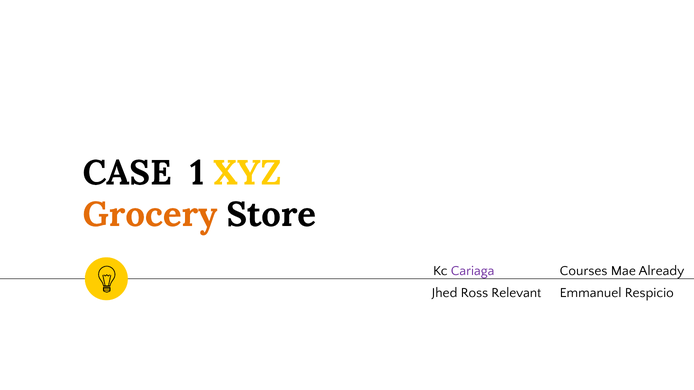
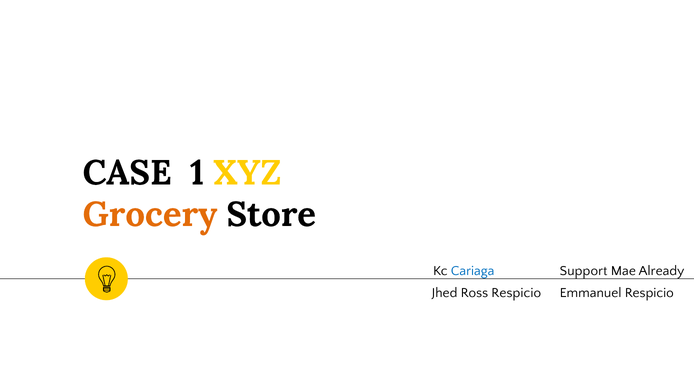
Cariaga colour: purple -> blue (473, 271)
Courses: Courses -> Support (584, 271)
Ross Relevant: Relevant -> Respicio (516, 293)
